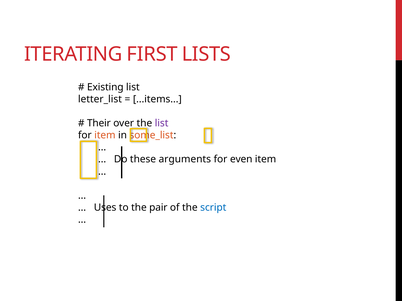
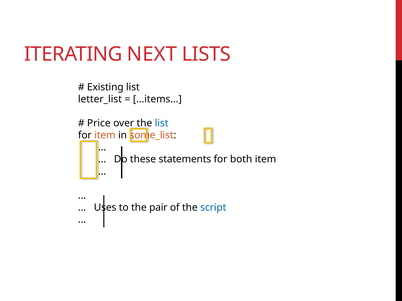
FIRST: FIRST -> NEXT (152, 54)
Their: Their -> Price (99, 123)
list colour: purple -> blue (162, 123)
arguments: arguments -> statements (185, 160)
even: even -> both (241, 160)
